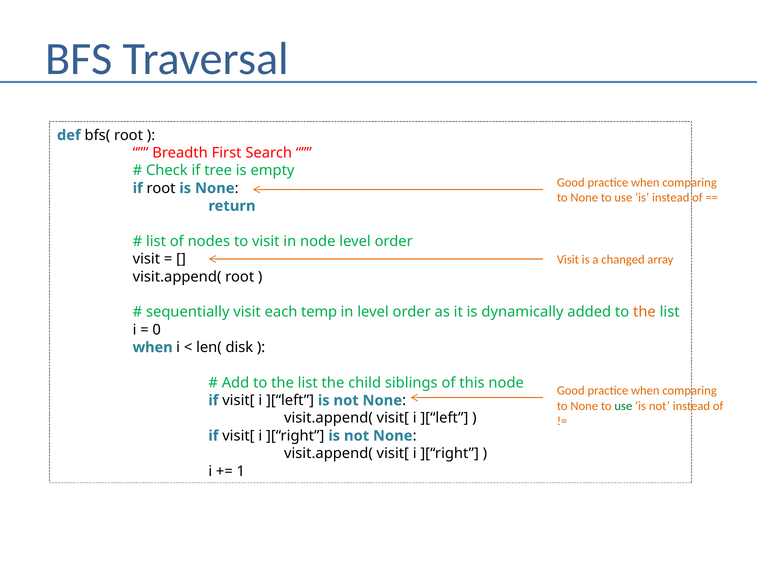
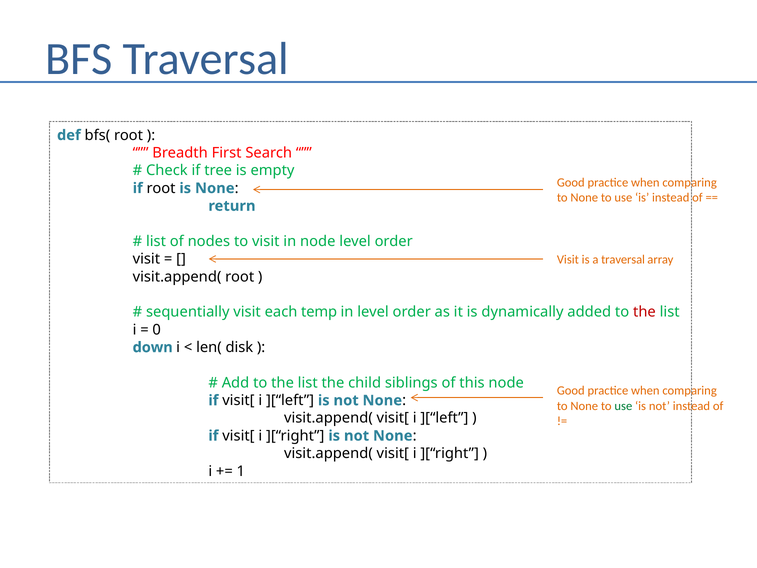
a changed: changed -> traversal (623, 260)
the colour: orange -> red (644, 312)
when: when -> down (153, 347)
